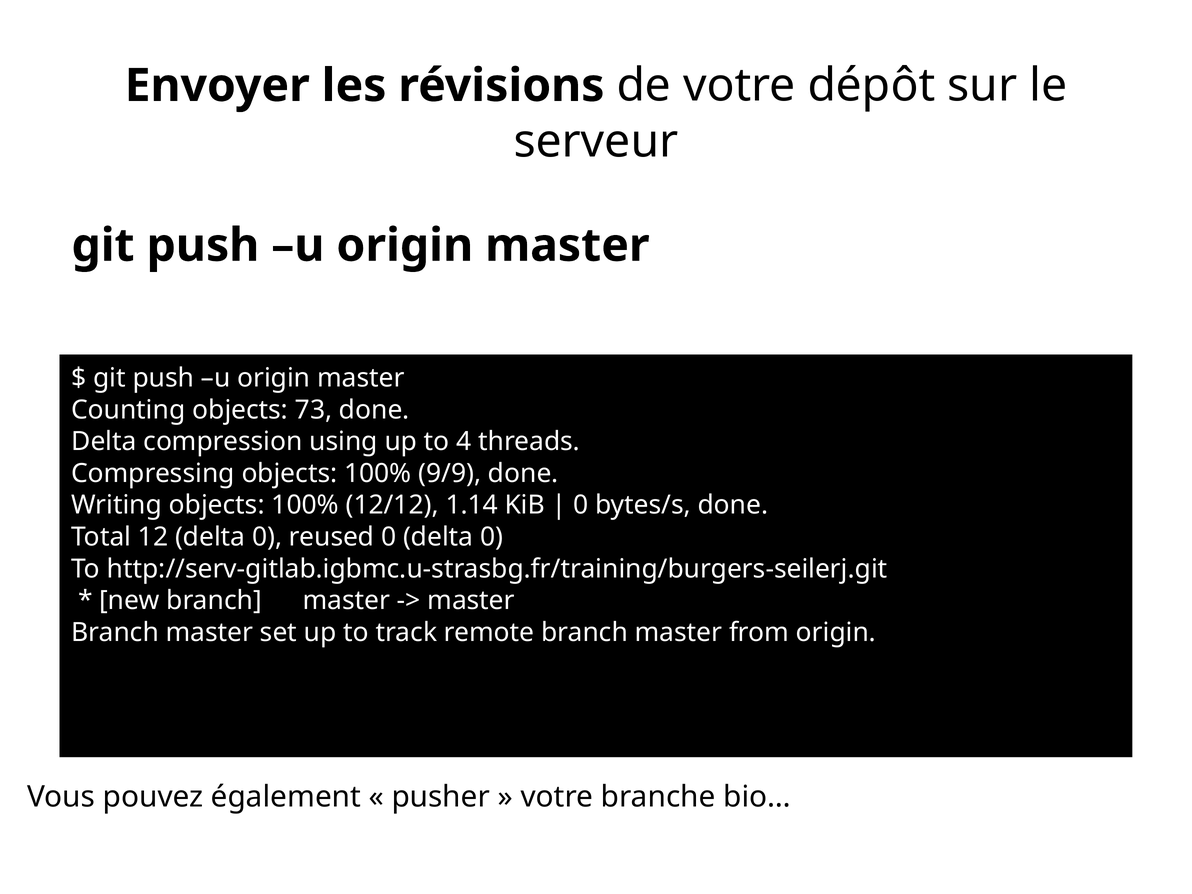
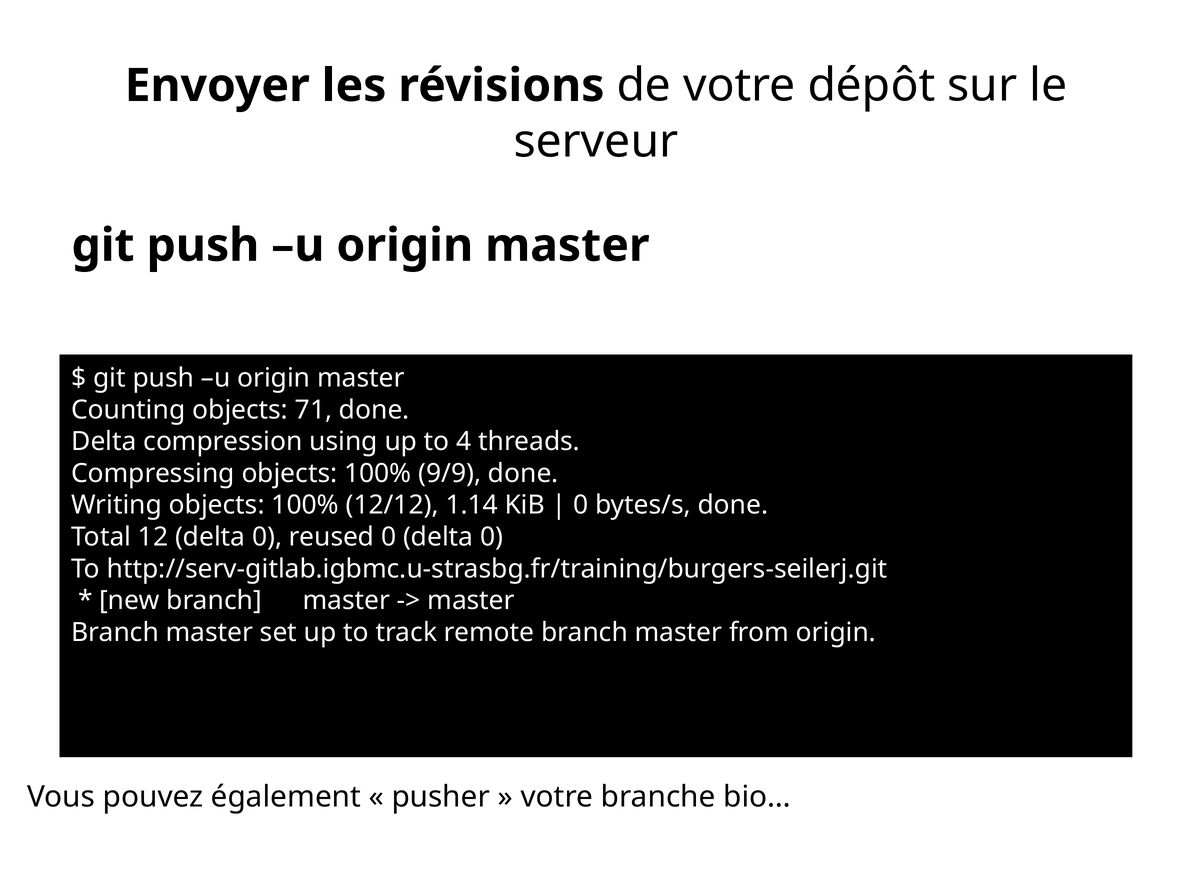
73: 73 -> 71 (314, 410)
